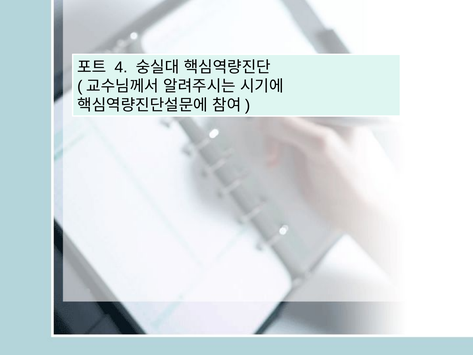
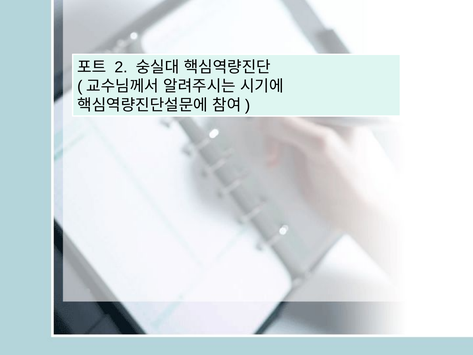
4: 4 -> 2 (121, 67)
